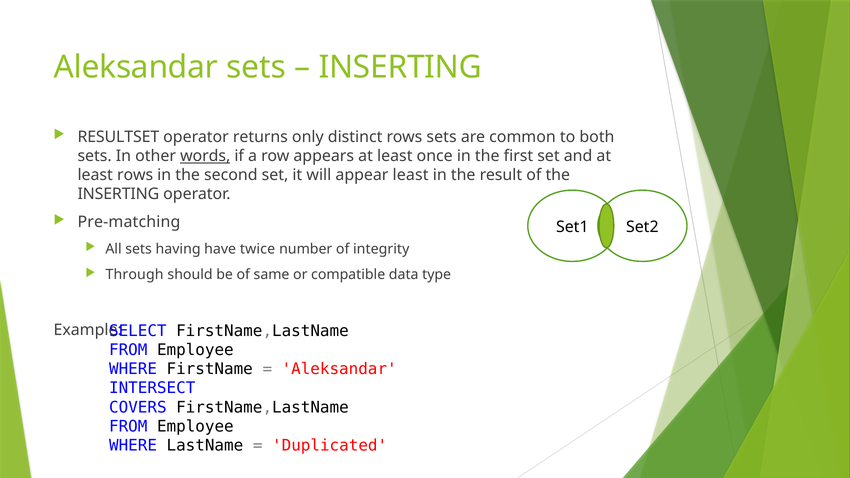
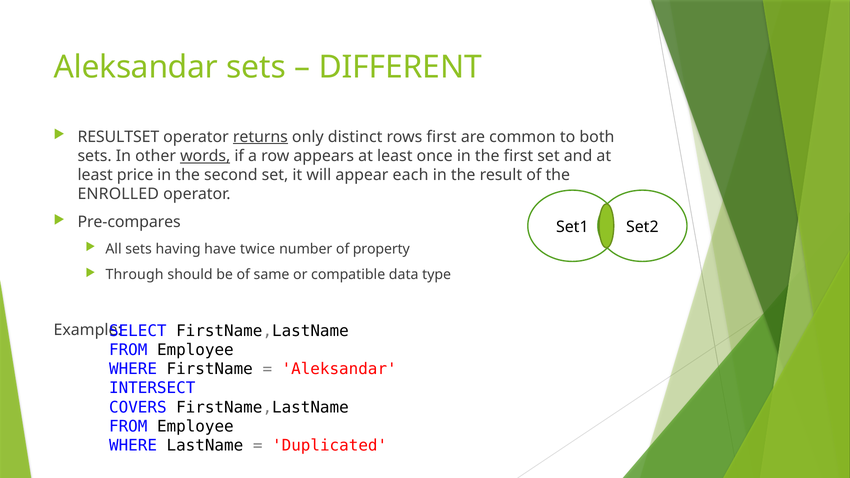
INSERTING: INSERTING -> DIFFERENT (400, 67)
returns underline: none -> present (260, 137)
rows sets: sets -> first (442, 137)
least rows: rows -> price (135, 175)
appear least: least -> each (411, 175)
INSERTING: INSERTING -> ENROLLED (118, 194)
Pre-matching: Pre-matching -> Pre-compares (129, 222)
integrity: integrity -> property (381, 249)
